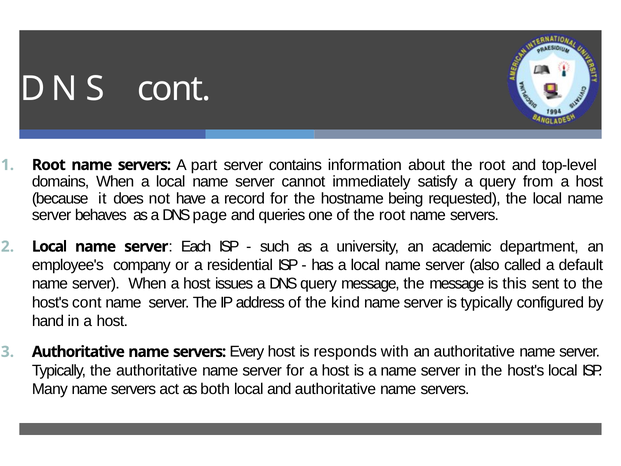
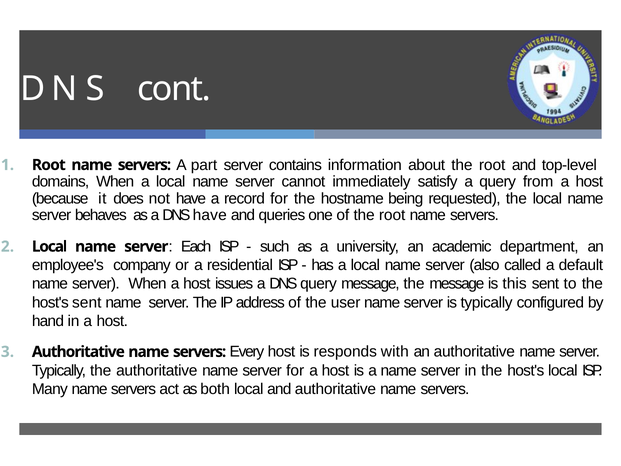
DNS page: page -> have (210, 215)
host's cont: cont -> sent (87, 302)
kind: kind -> user (346, 302)
